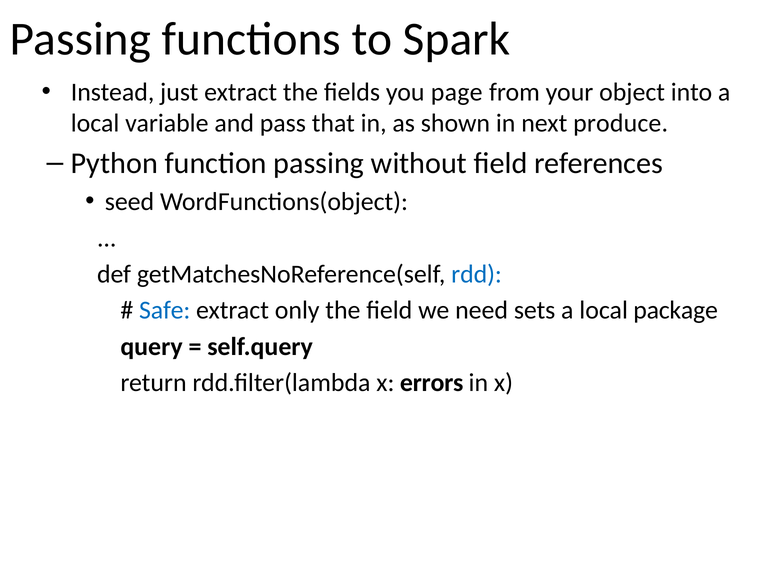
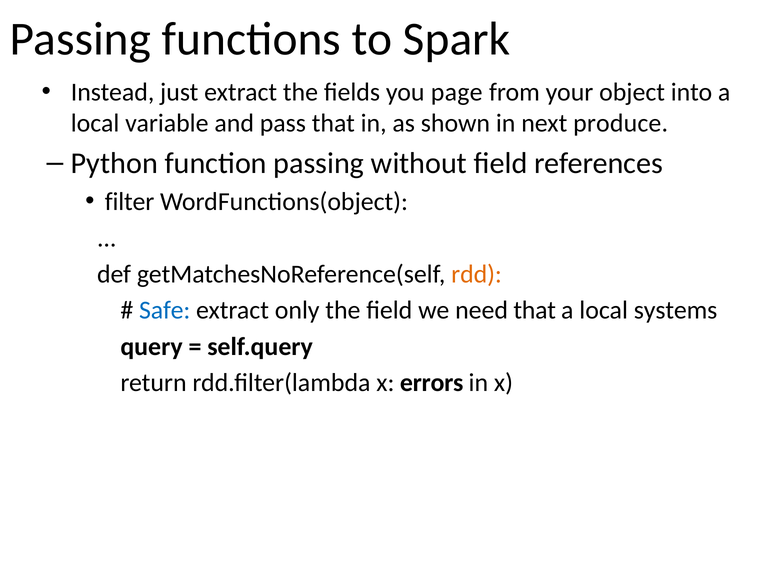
seed: seed -> filter (130, 202)
rdd colour: blue -> orange (477, 274)
need sets: sets -> that (535, 310)
package: package -> systems (676, 310)
